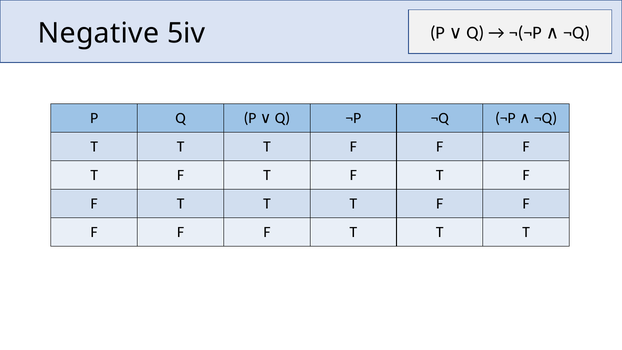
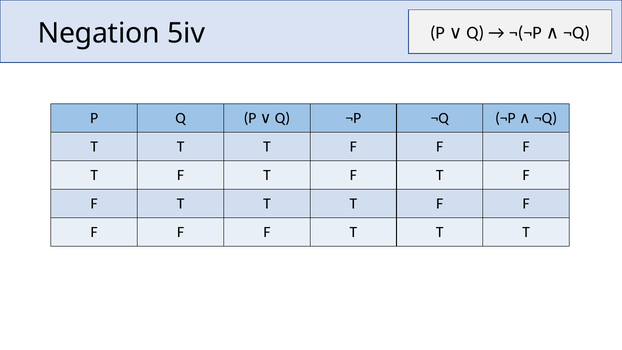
Negative: Negative -> Negation (99, 33)
